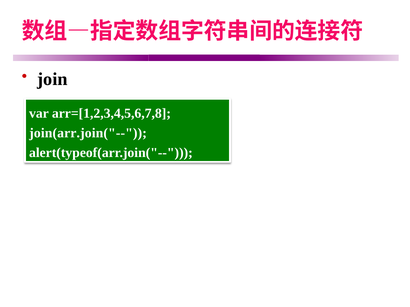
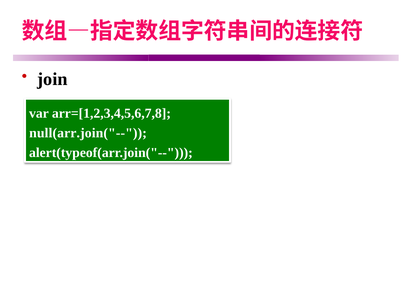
join(arr.join("--: join(arr.join("-- -> null(arr.join("-- (88, 133)
